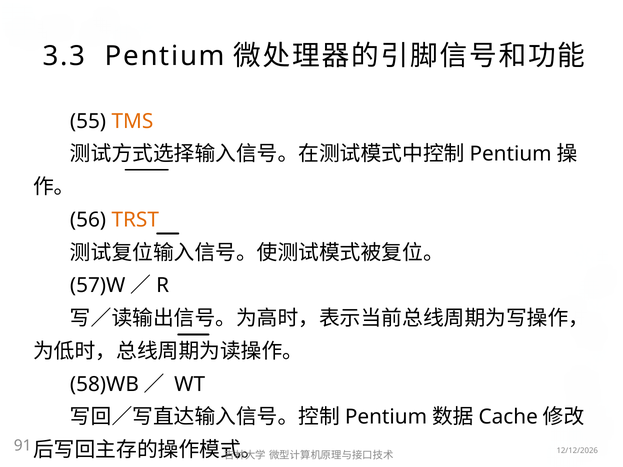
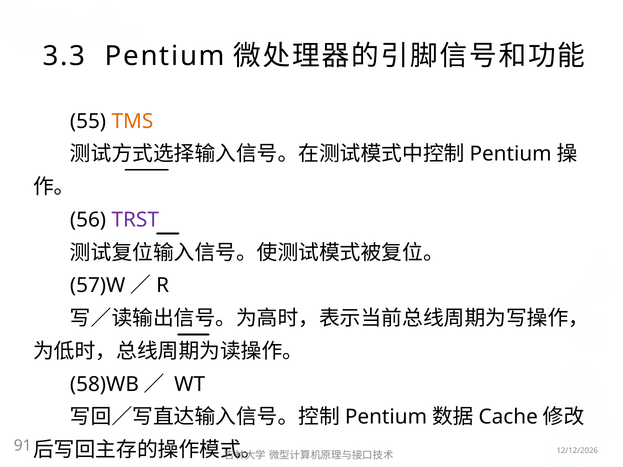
TRST colour: orange -> purple (135, 220)
